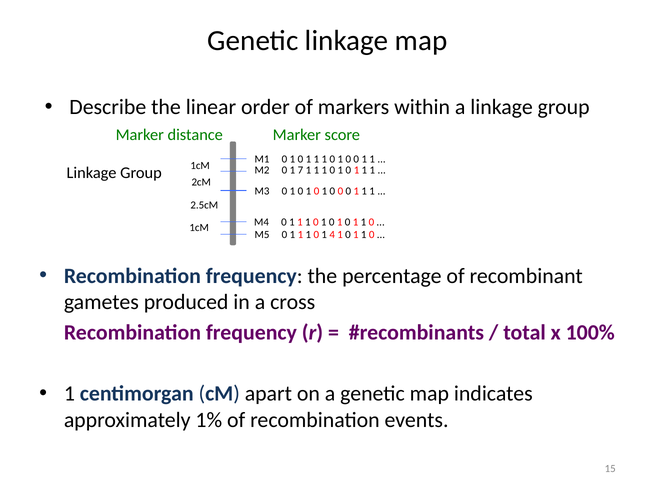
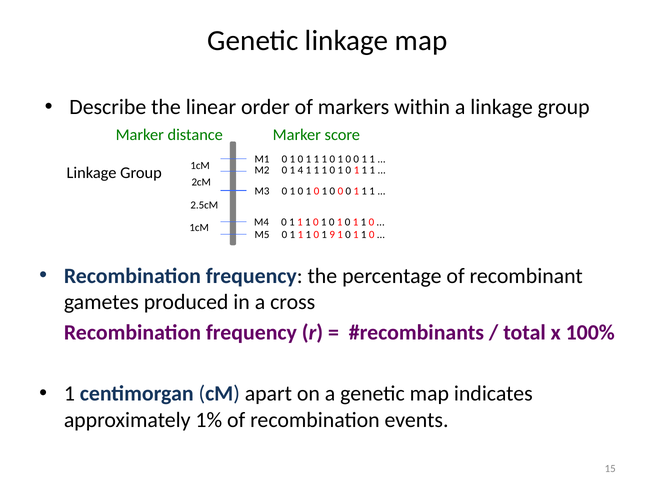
7: 7 -> 4 (300, 170)
4: 4 -> 9 (332, 235)
